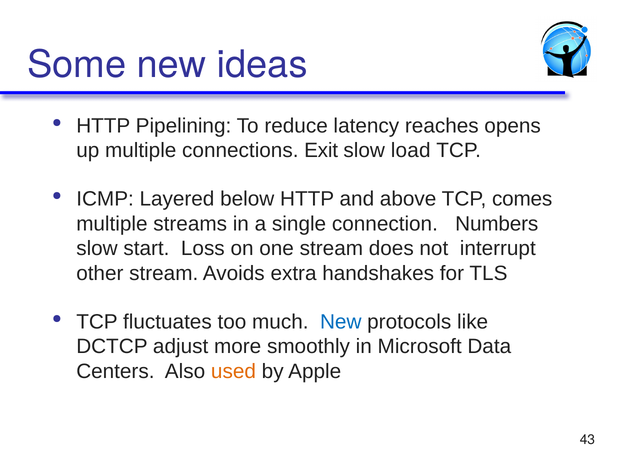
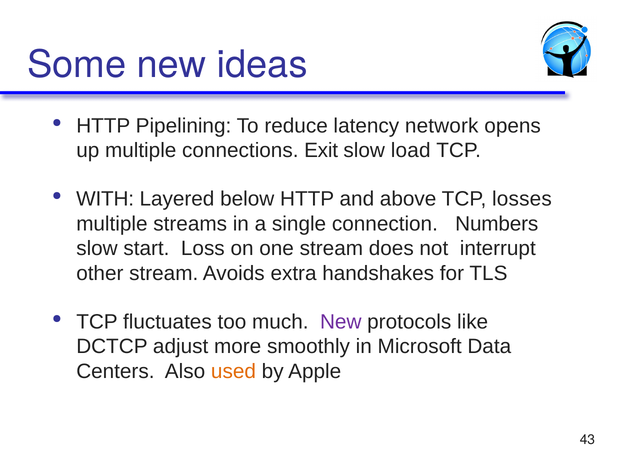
reaches: reaches -> network (442, 126)
ICMP: ICMP -> WITH (105, 199)
comes: comes -> losses (522, 199)
New colour: blue -> purple (341, 322)
